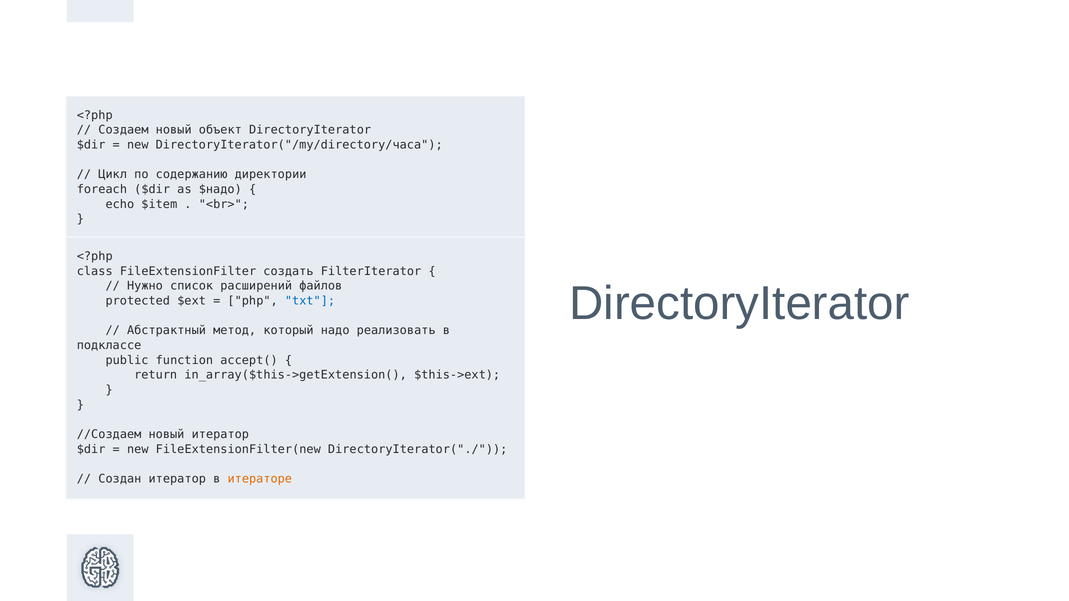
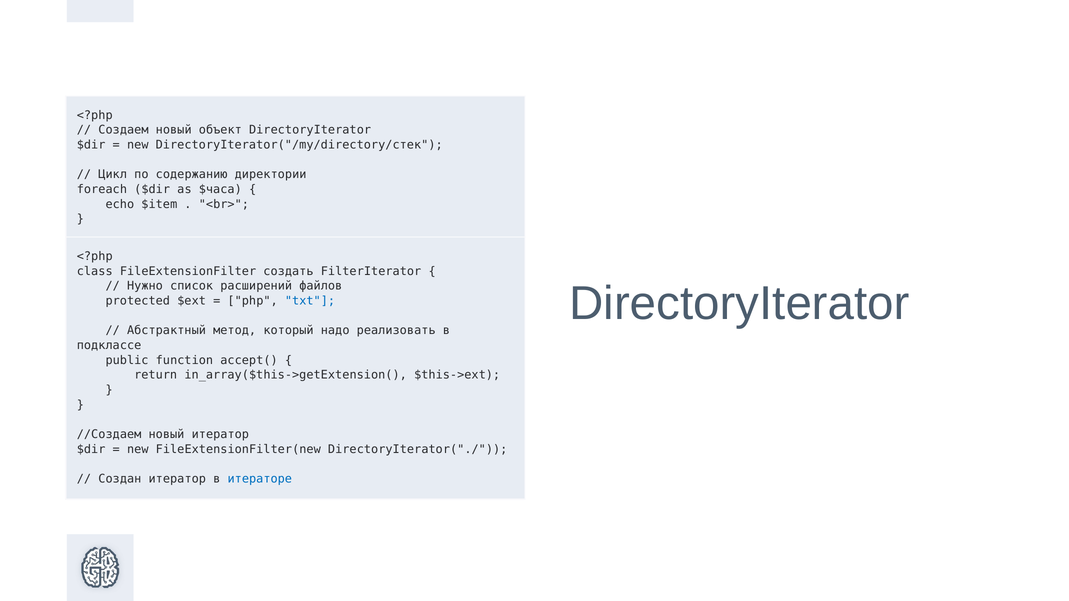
DirectoryIterator("/my/directory/часа: DirectoryIterator("/my/directory/часа -> DirectoryIterator("/my/directory/стек (299, 145)
$надо: $надо -> $часа (220, 189)
итераторе colour: orange -> blue (260, 479)
